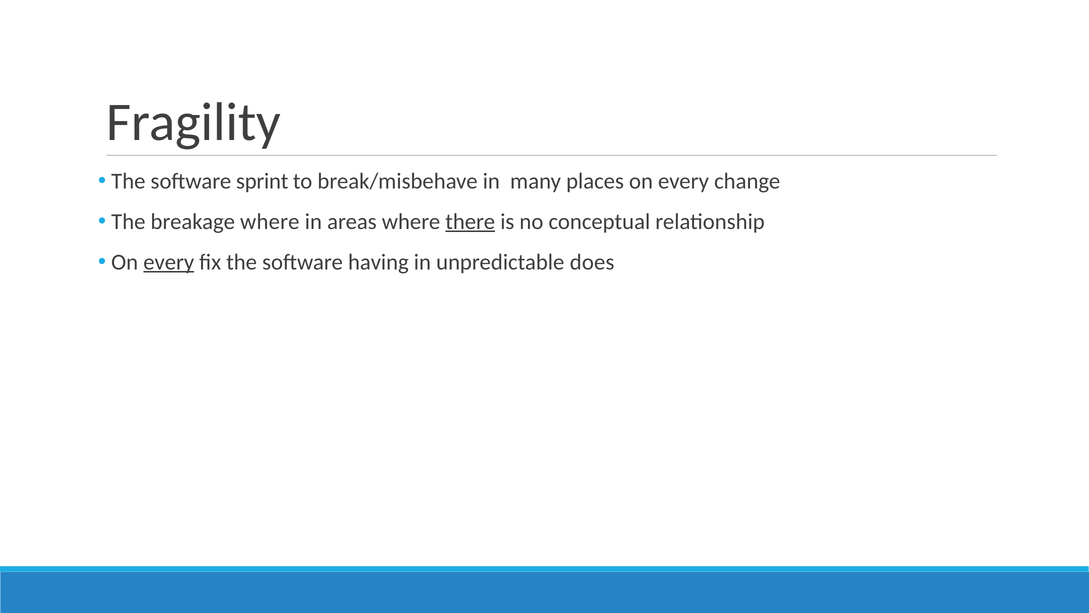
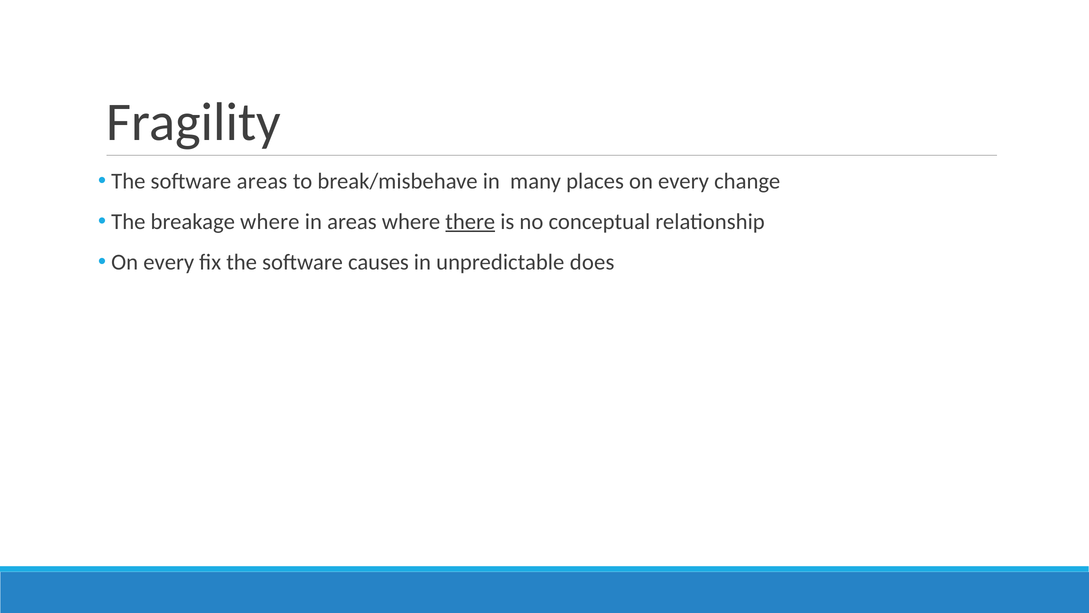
software sprint: sprint -> areas (262, 181)
every underline: present -> none (169, 262)
having: having -> causes (378, 262)
